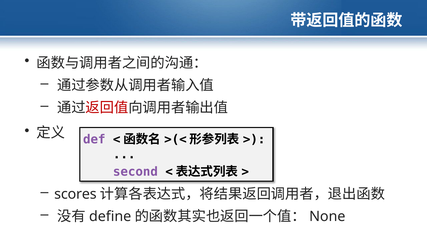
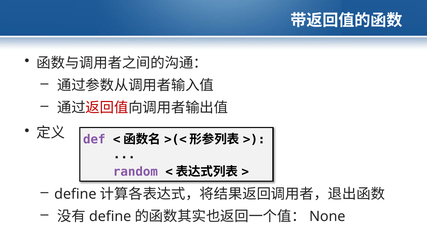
second: second -> random (135, 172)
scores: scores -> define (75, 194)
